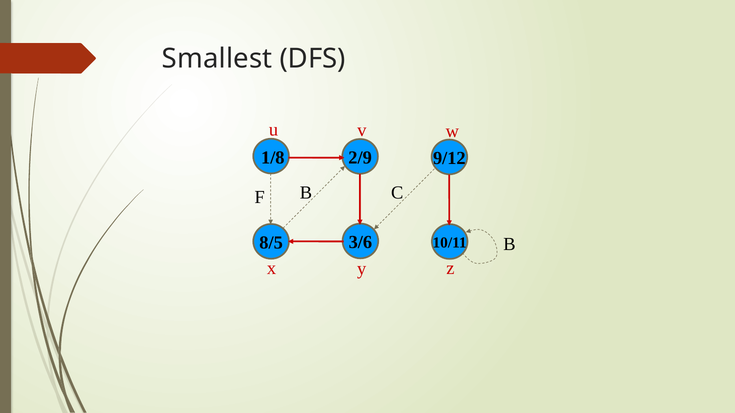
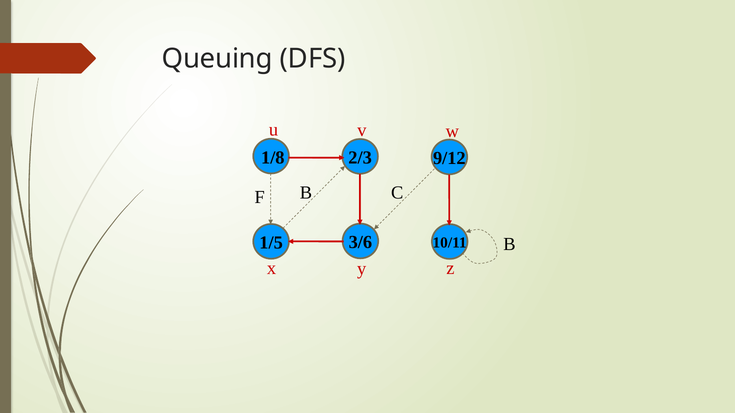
Smallest: Smallest -> Queuing (217, 59)
2/9: 2/9 -> 2/3 (360, 158)
8/5: 8/5 -> 1/5 (271, 243)
